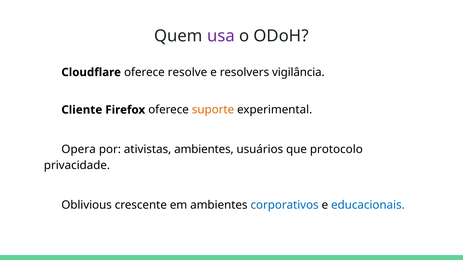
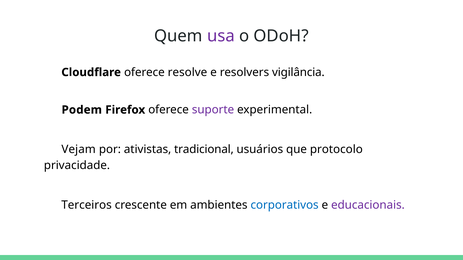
Cliente: Cliente -> Podem (82, 110)
suporte colour: orange -> purple (213, 110)
Opera: Opera -> Vejam (79, 150)
ativistas ambientes: ambientes -> tradicional (204, 150)
Oblivious: Oblivious -> Terceiros (87, 205)
educacionais colour: blue -> purple (368, 205)
